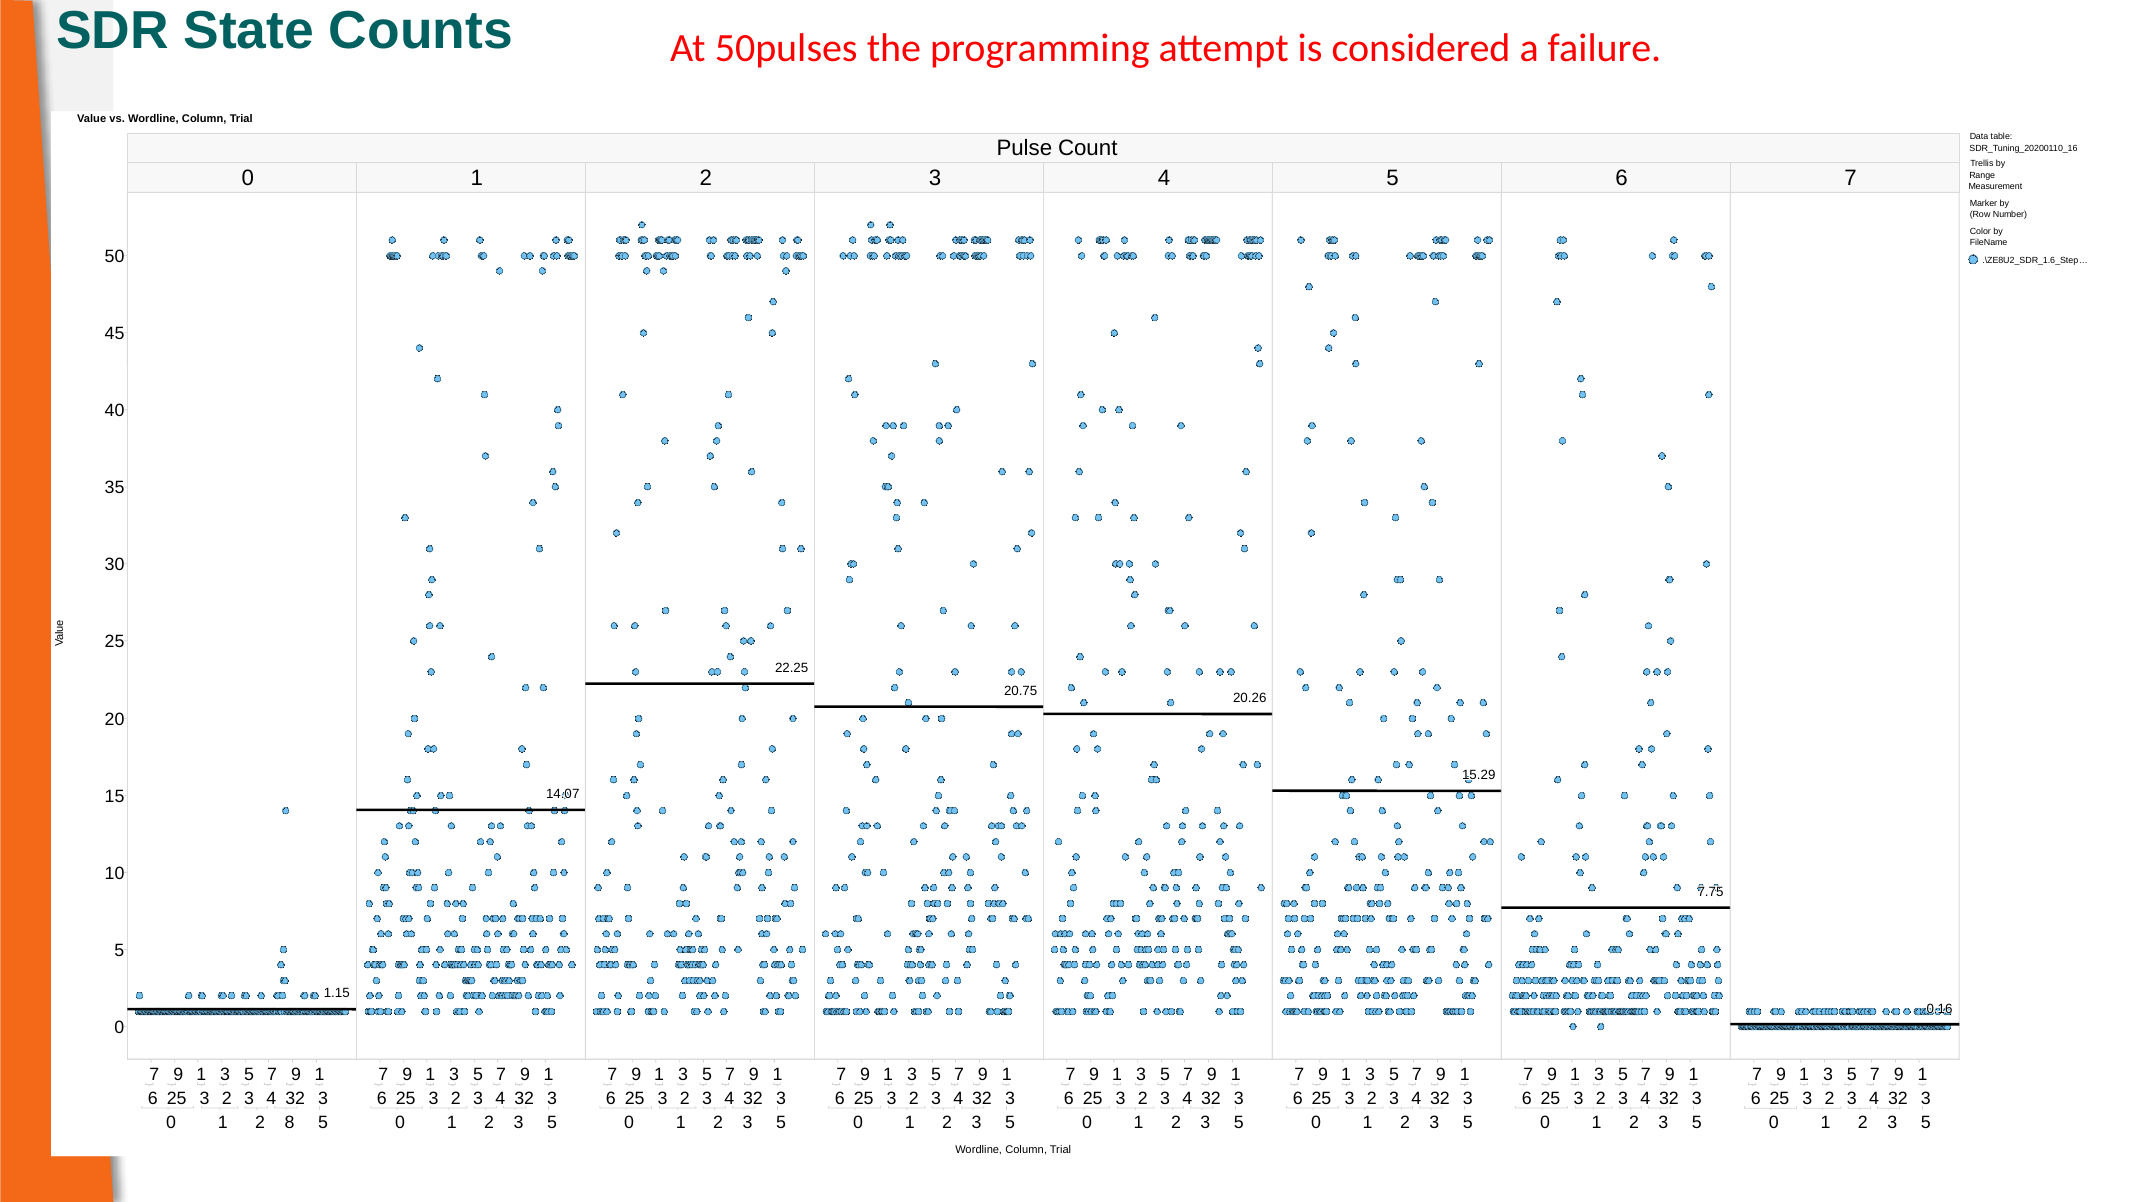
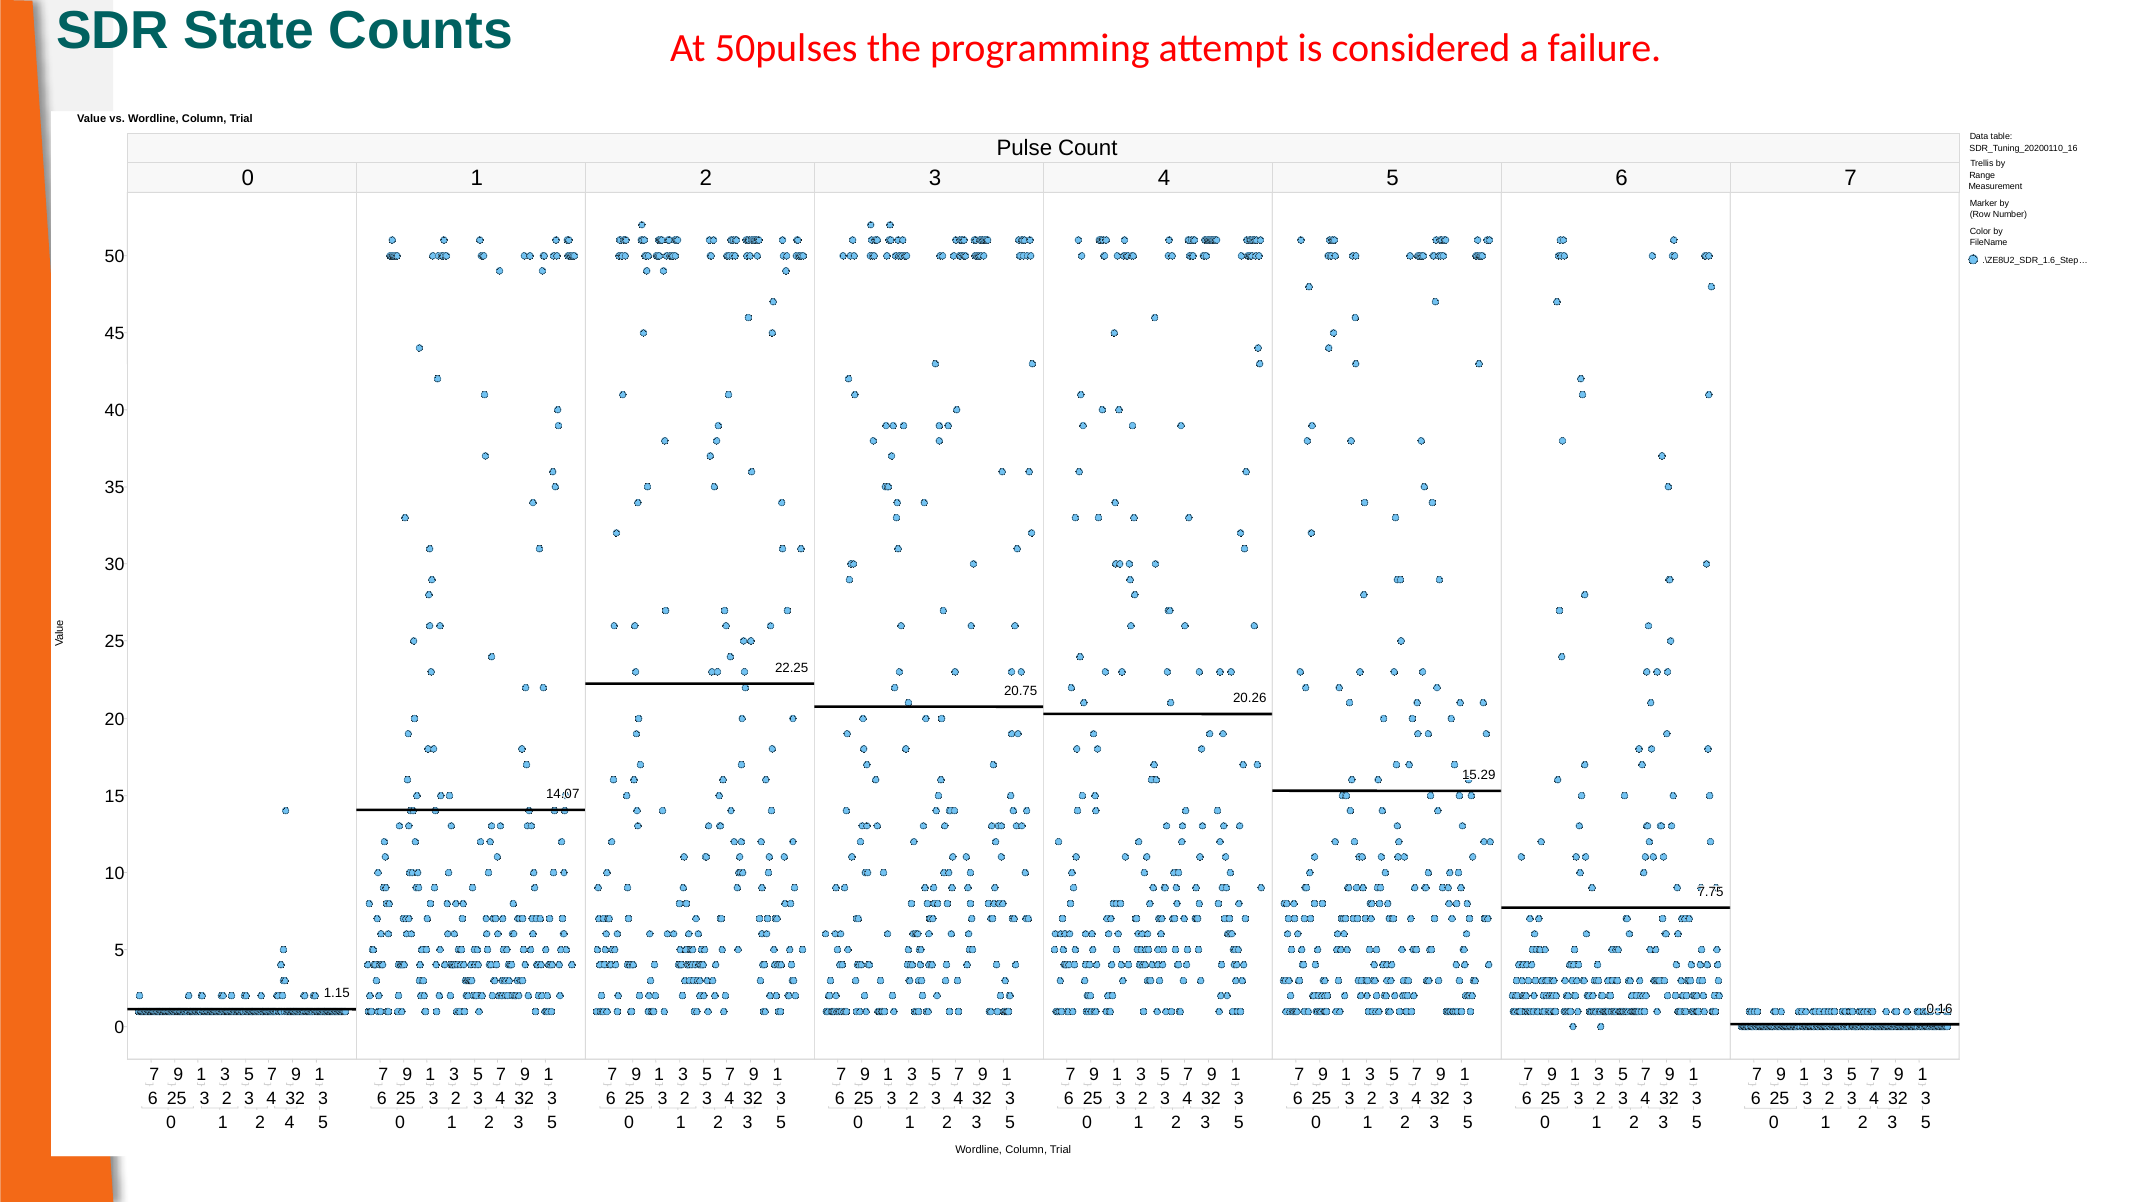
2 8: 8 -> 4 (290, 1123)
